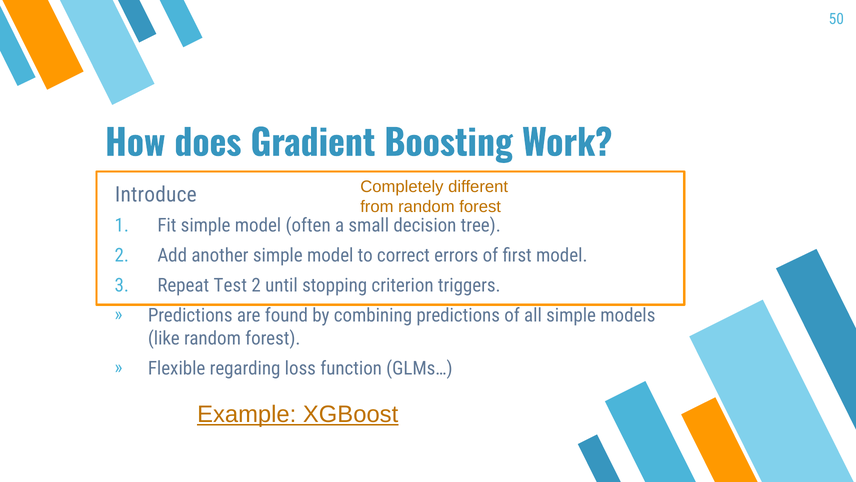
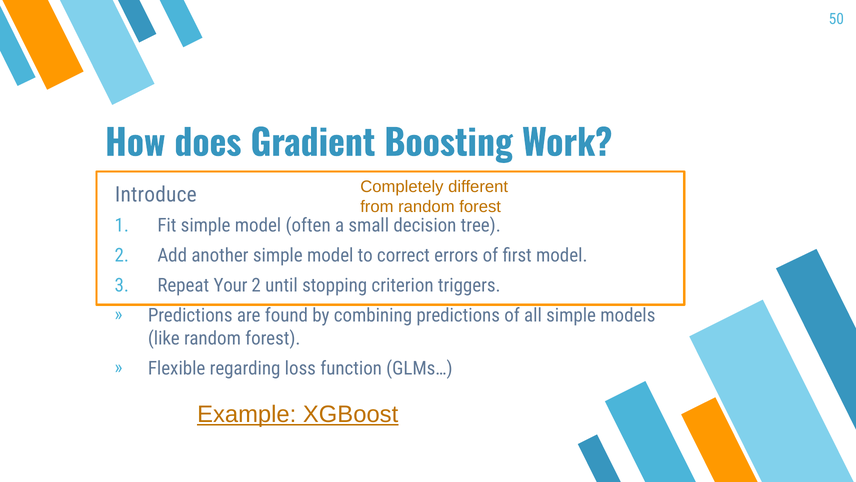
Test: Test -> Your (230, 285)
